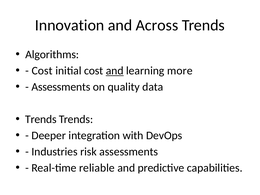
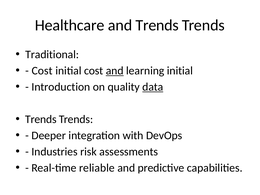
Innovation: Innovation -> Healthcare (70, 25)
and Across: Across -> Trends (157, 25)
Algorithms: Algorithms -> Traditional (52, 55)
learning more: more -> initial (180, 71)
Assessments: Assessments -> Introduction (61, 87)
data underline: none -> present (153, 87)
